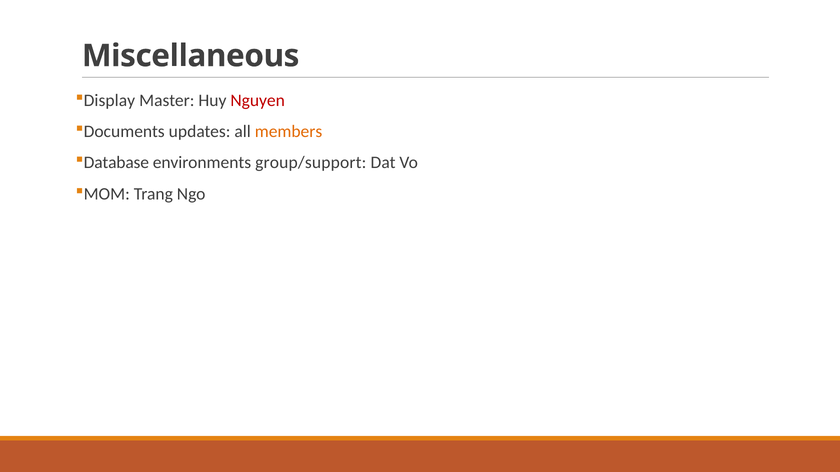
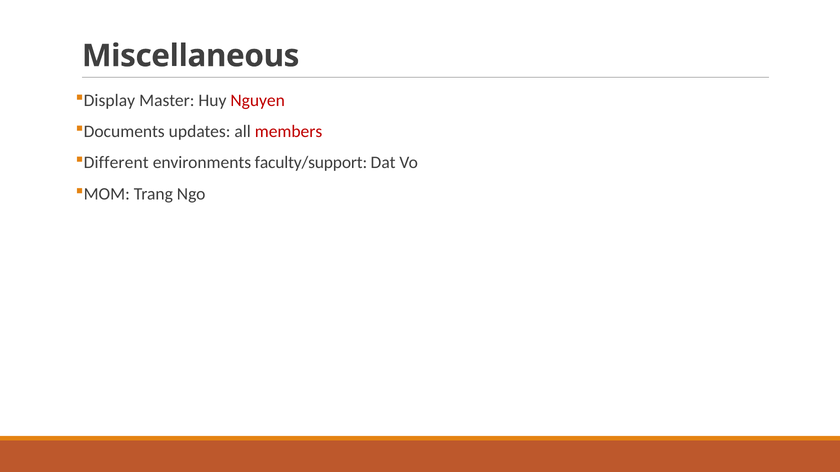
members colour: orange -> red (289, 132)
Database: Database -> Different (116, 163)
group/support: group/support -> faculty/support (311, 163)
